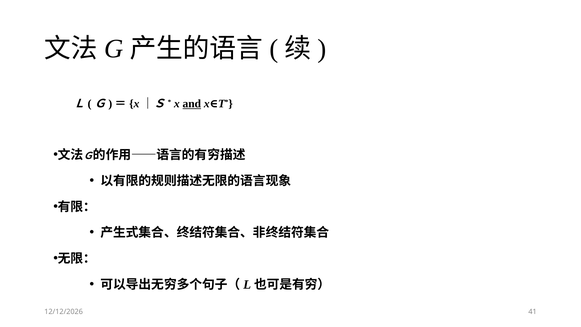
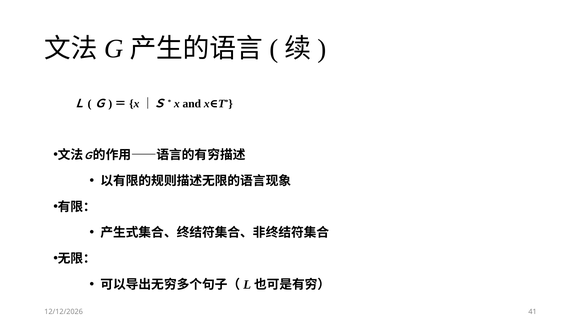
and underline: present -> none (192, 104)
